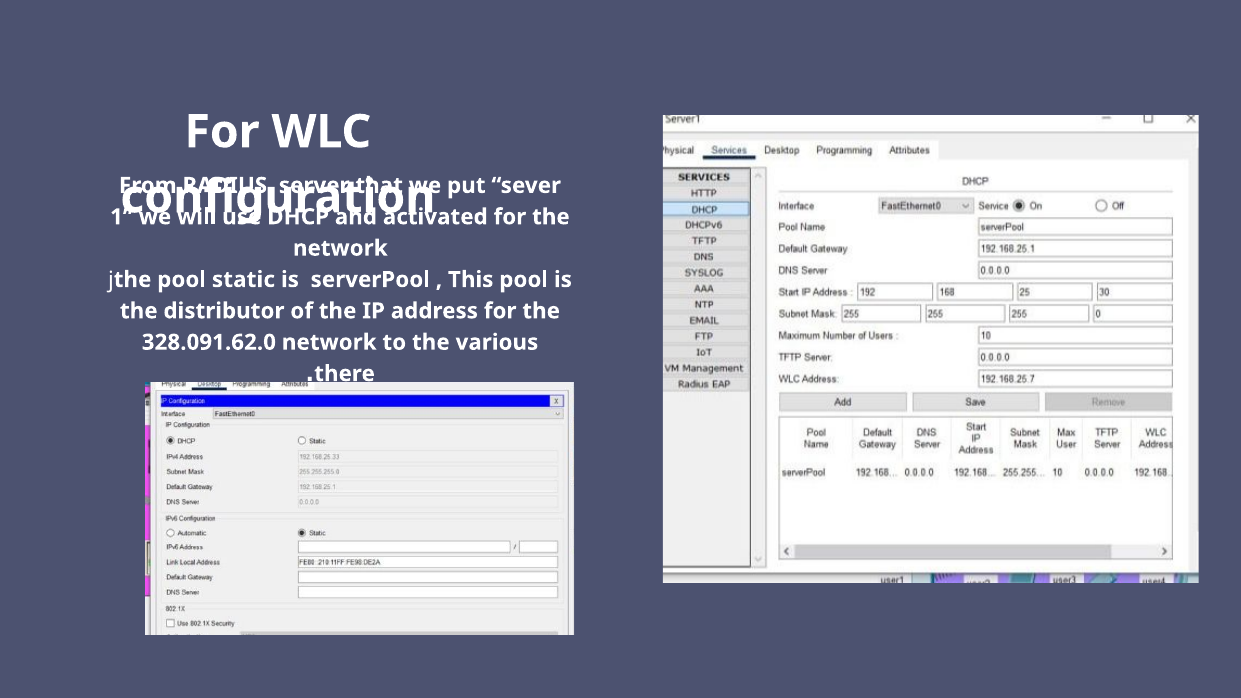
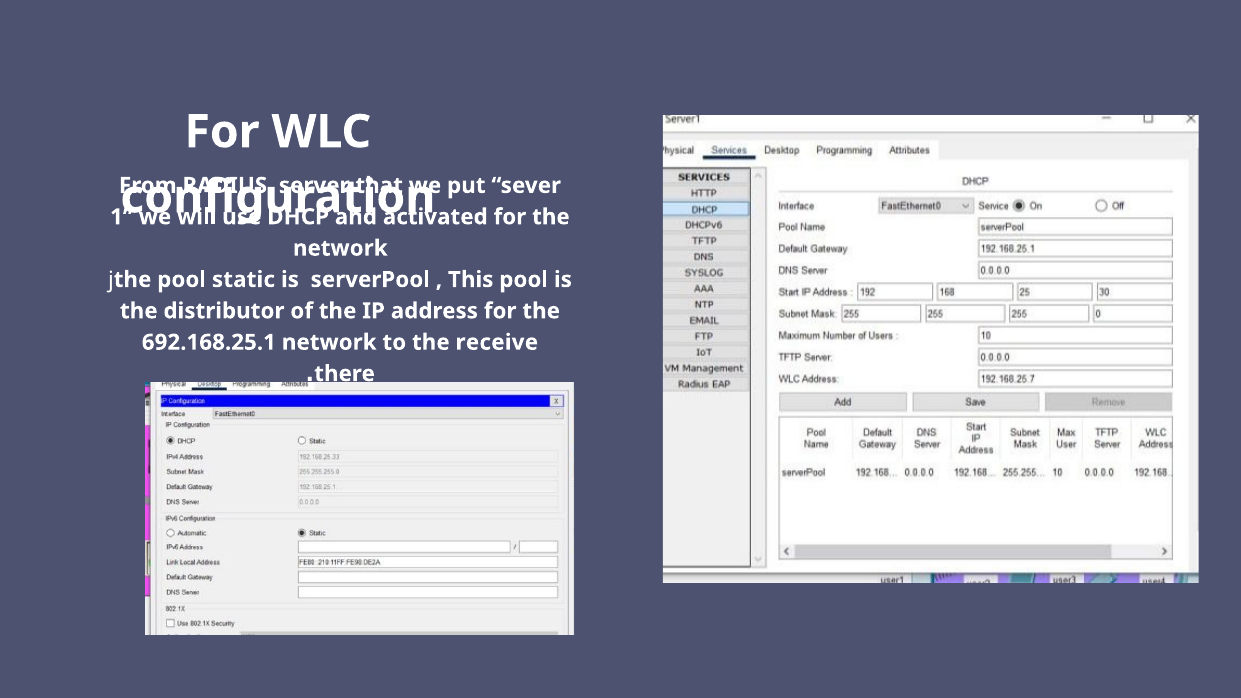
328.091.62.0: 328.091.62.0 -> 692.168.25.1 (209, 342)
various: various -> receive (497, 342)
